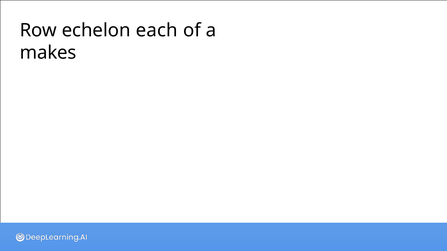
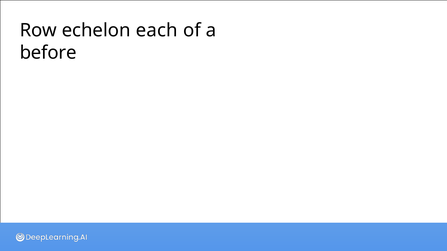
makes: makes -> before (48, 53)
